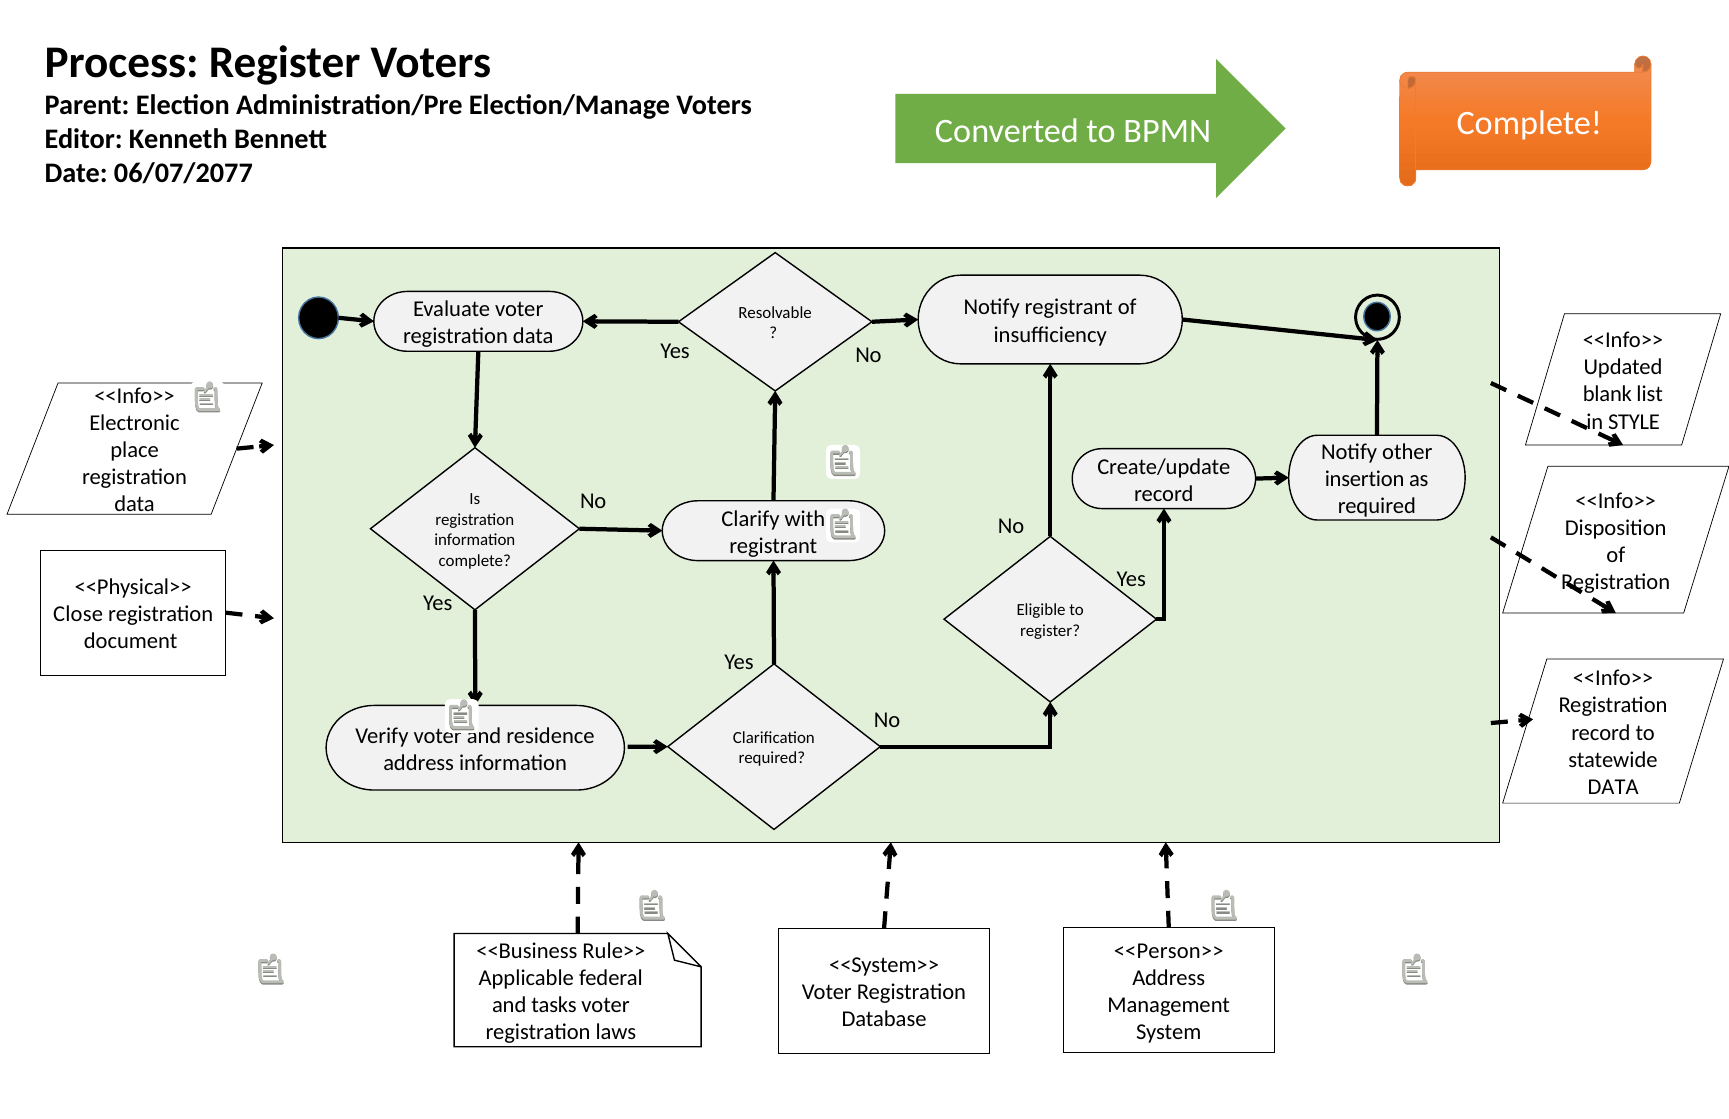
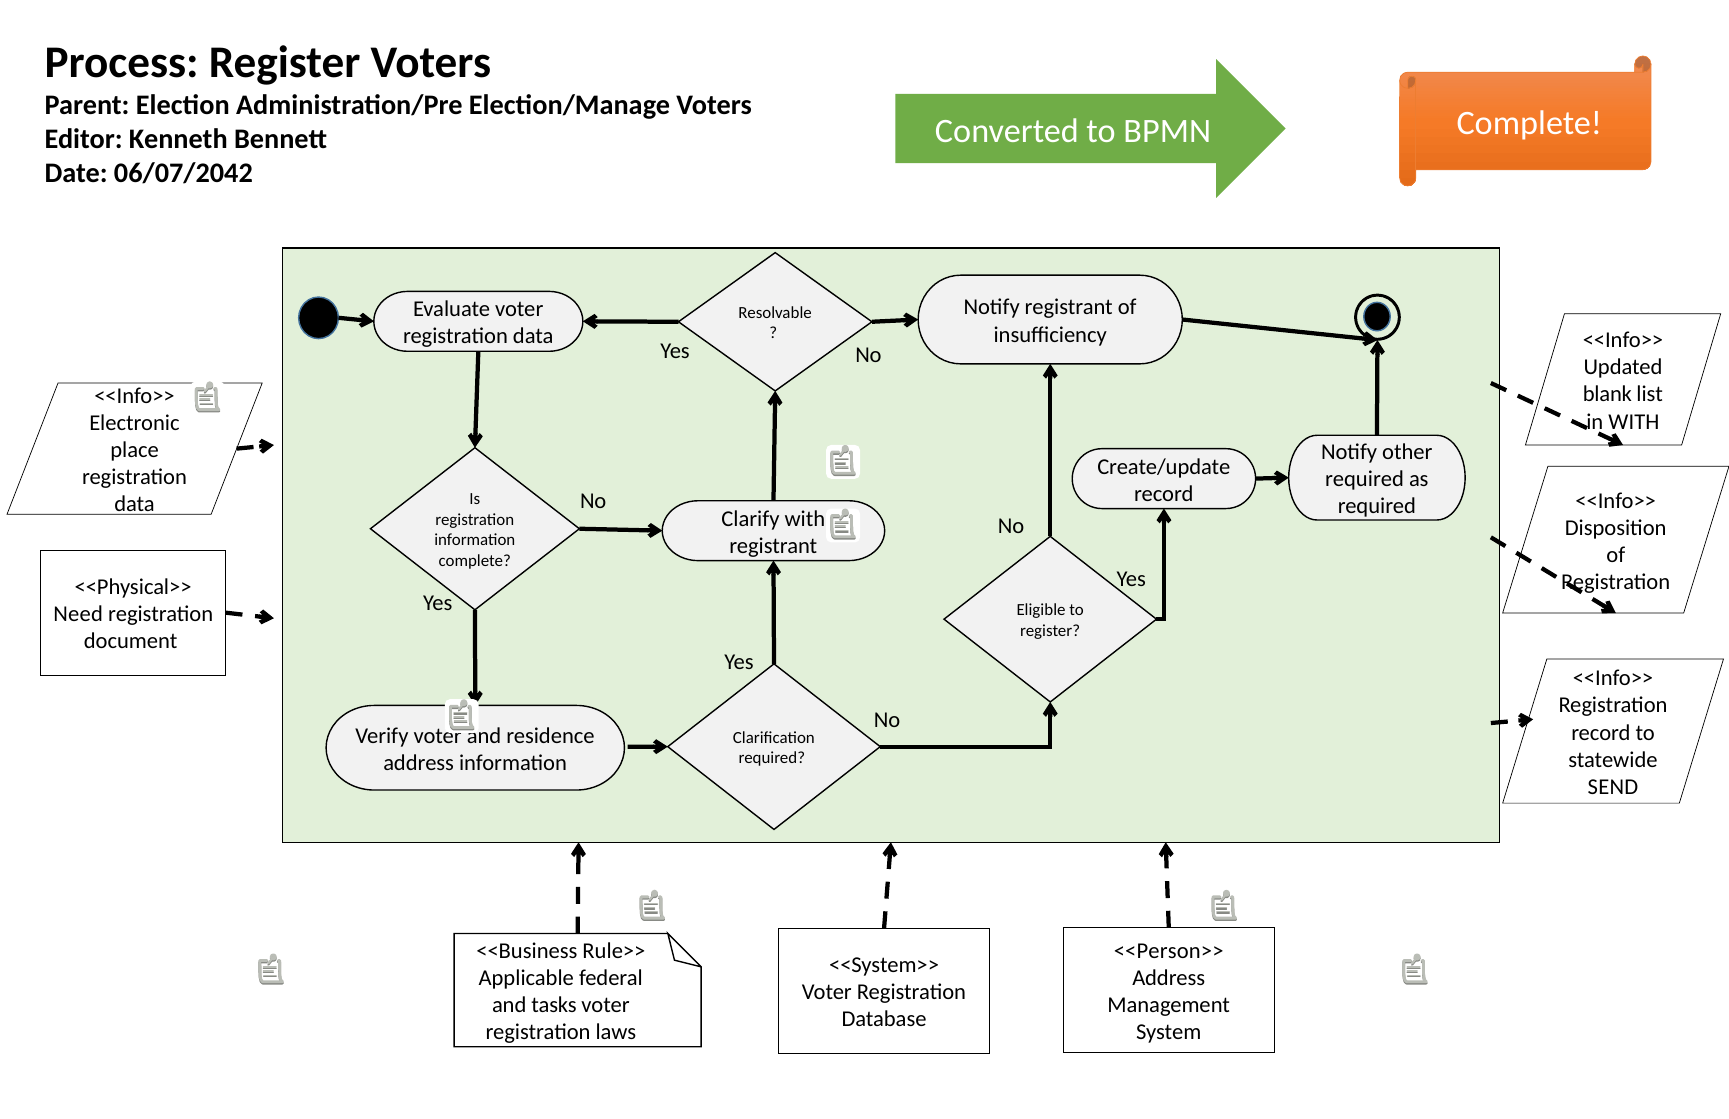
06/07/2077: 06/07/2077 -> 06/07/2042 (183, 173)
in STYLE: STYLE -> WITH (1634, 422)
insertion: insertion -> required (1364, 479)
Close: Close -> Need (78, 614)
DATA: DATA -> SEND (1613, 787)
